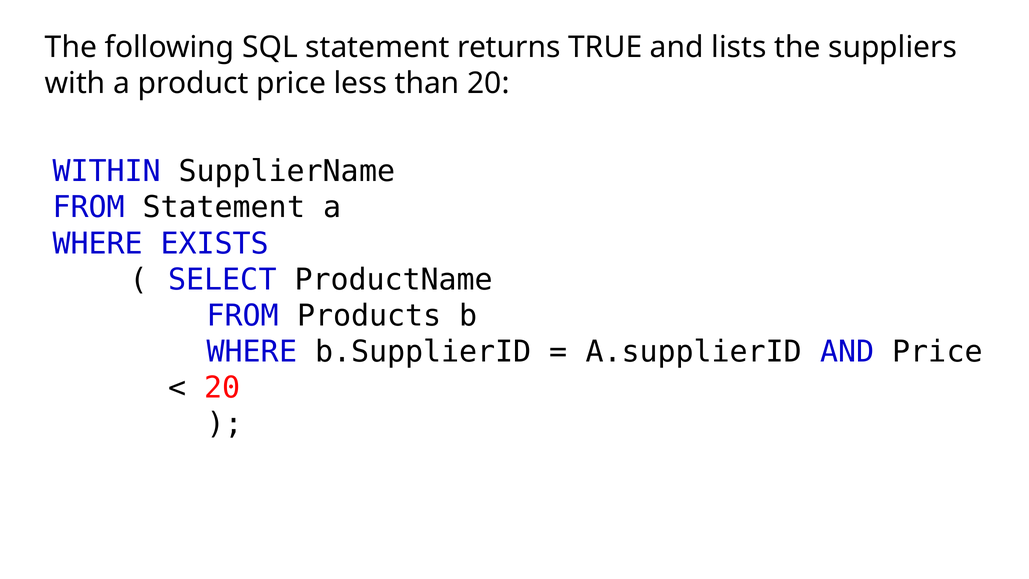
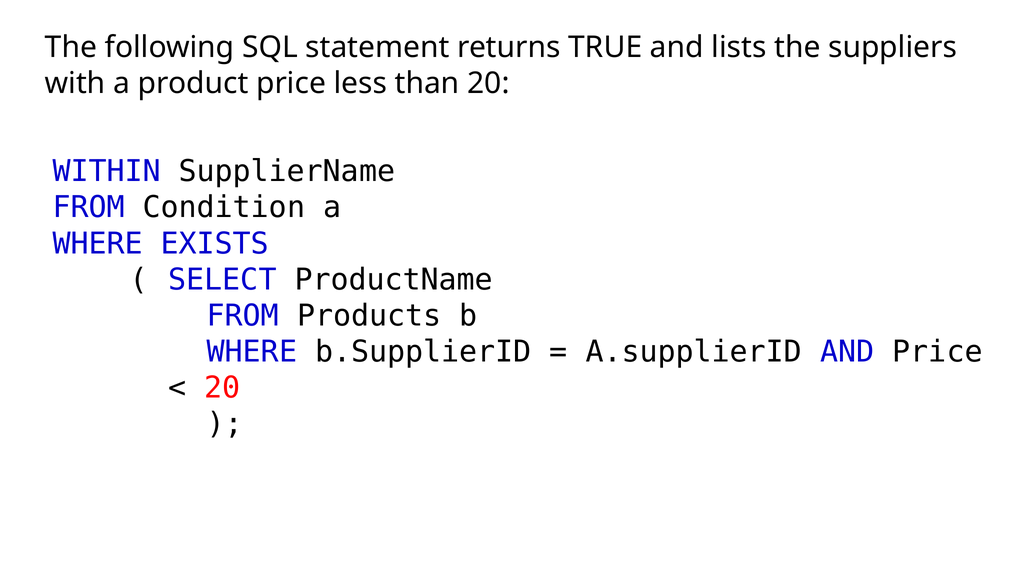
FROM Statement: Statement -> Condition (224, 208)
